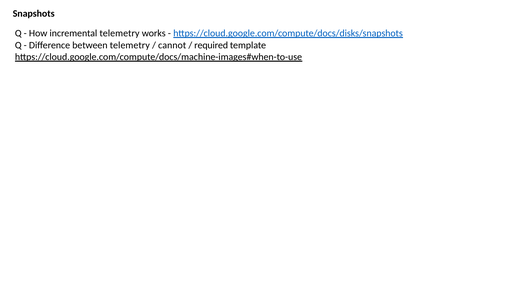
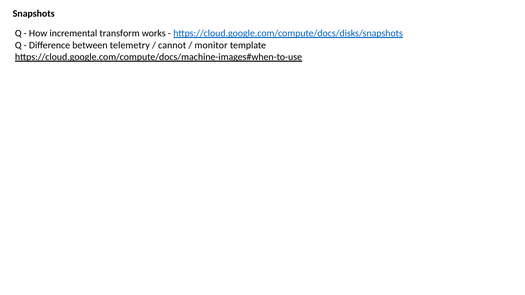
incremental telemetry: telemetry -> transform (120, 33)
required: required -> monitor (211, 45)
